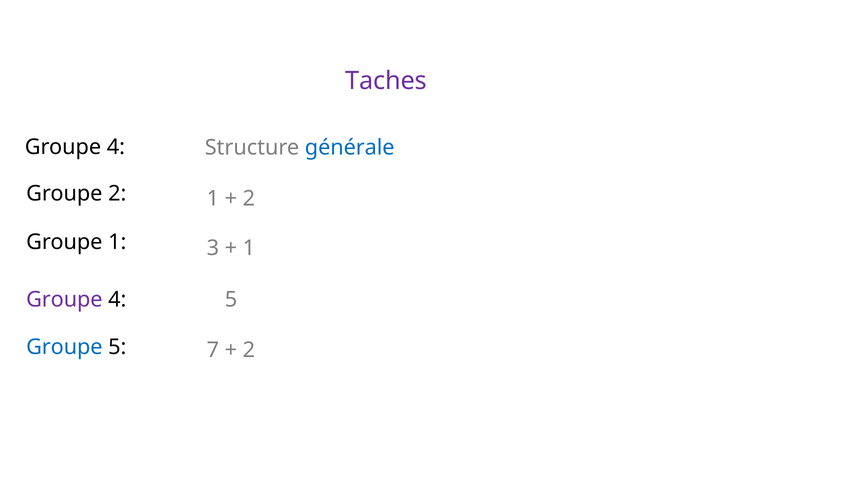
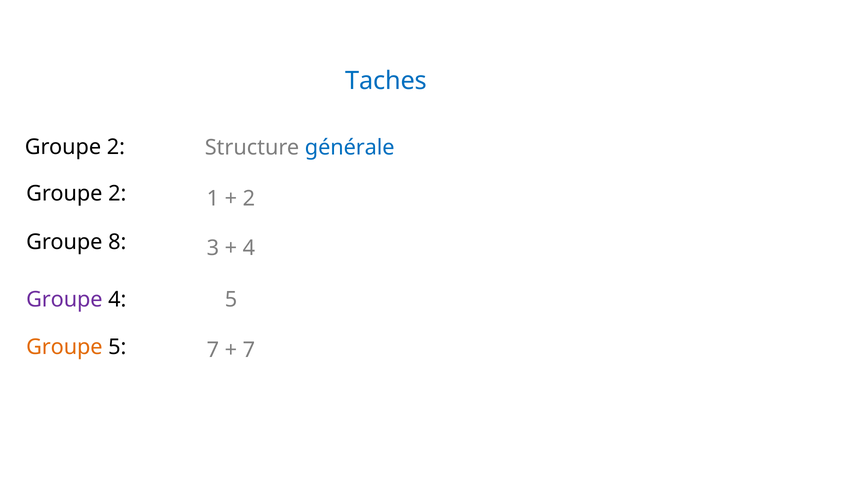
Taches colour: purple -> blue (386, 81)
4: 4 -> 2 (116, 147)
Groupe 1: 1 -> 8 (117, 242)
1: 1 -> 4 (249, 248)
Groupe colour: blue -> orange (64, 347)
2: 2 -> 7 (249, 350)
